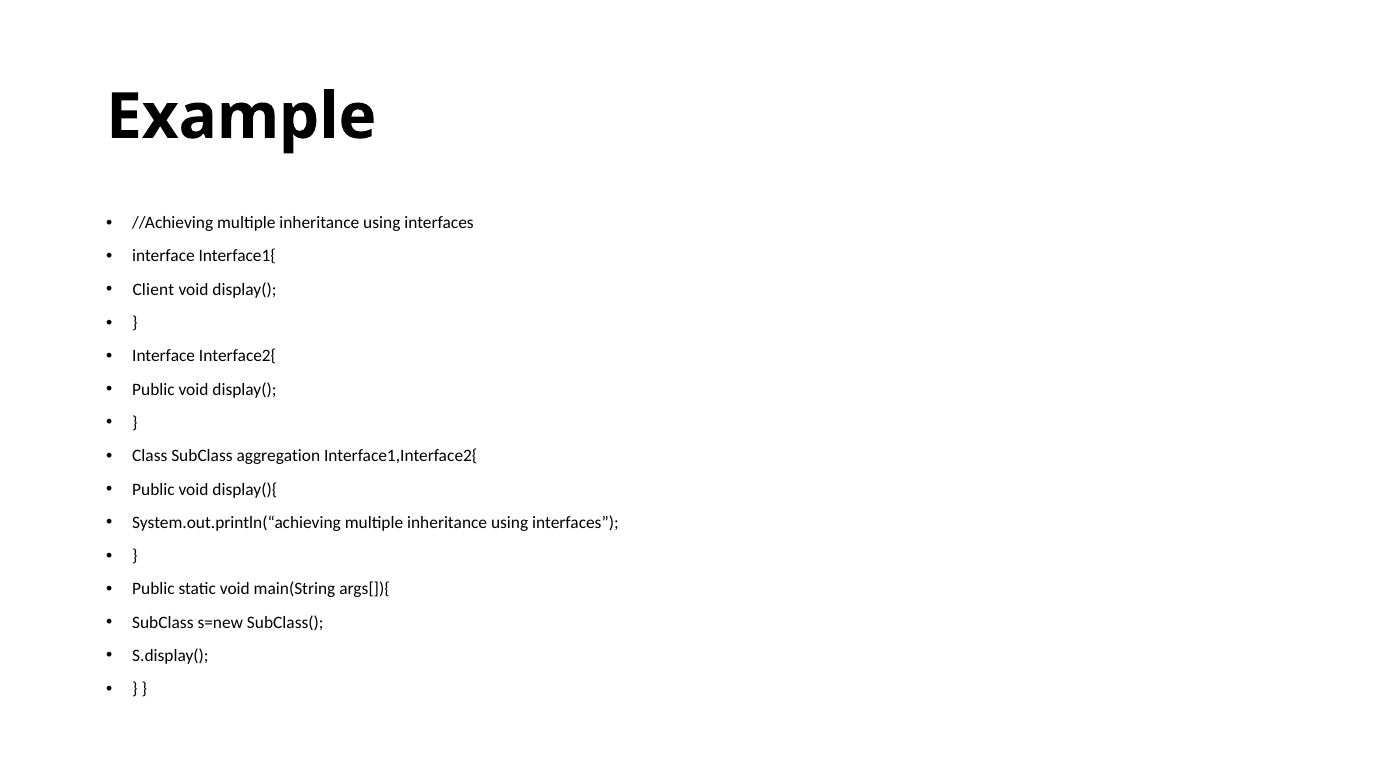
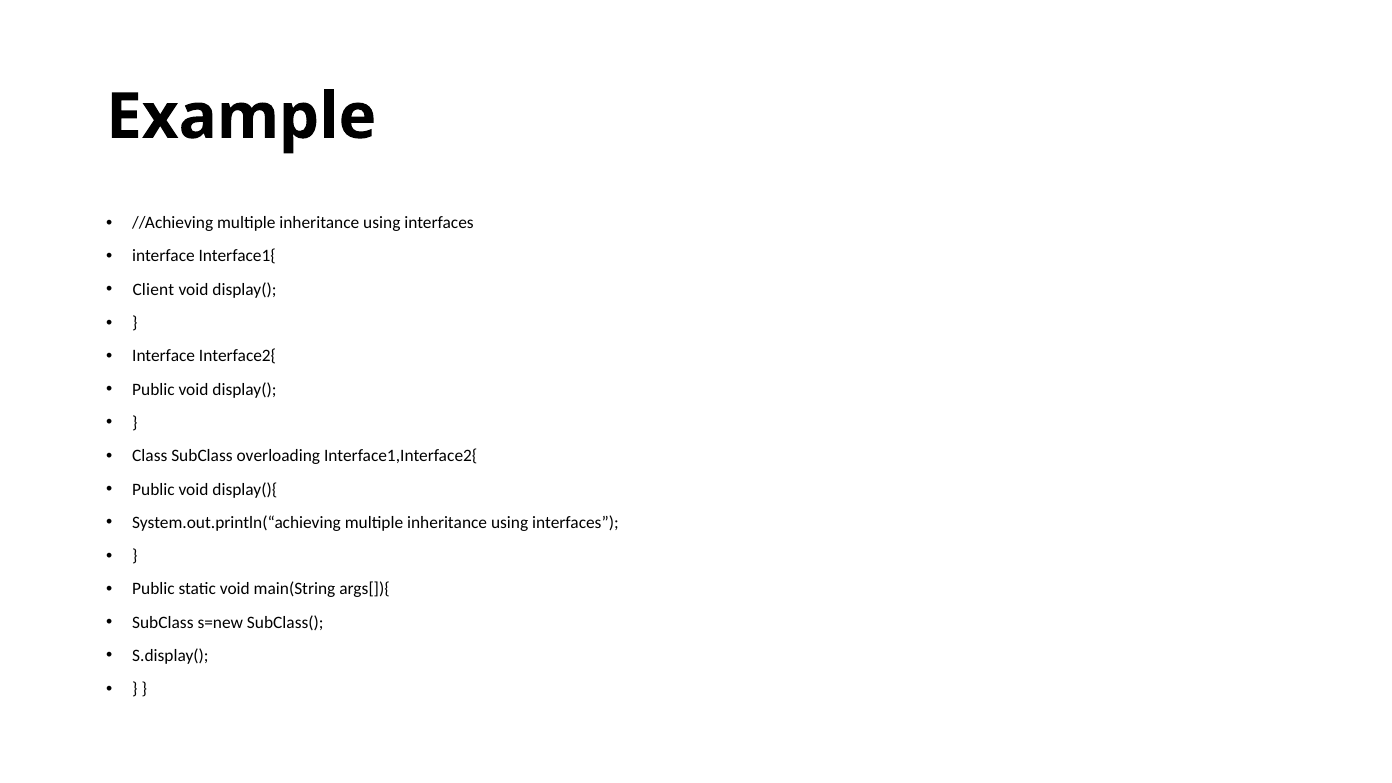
aggregation: aggregation -> overloading (278, 456)
